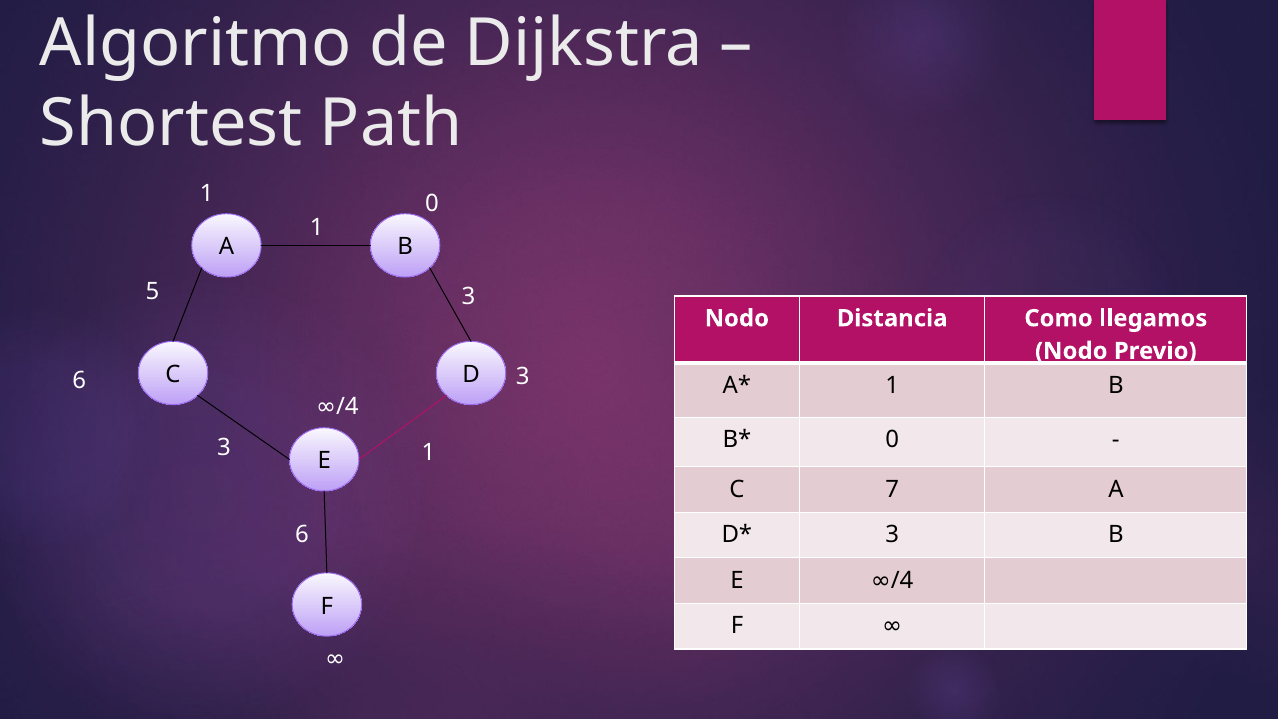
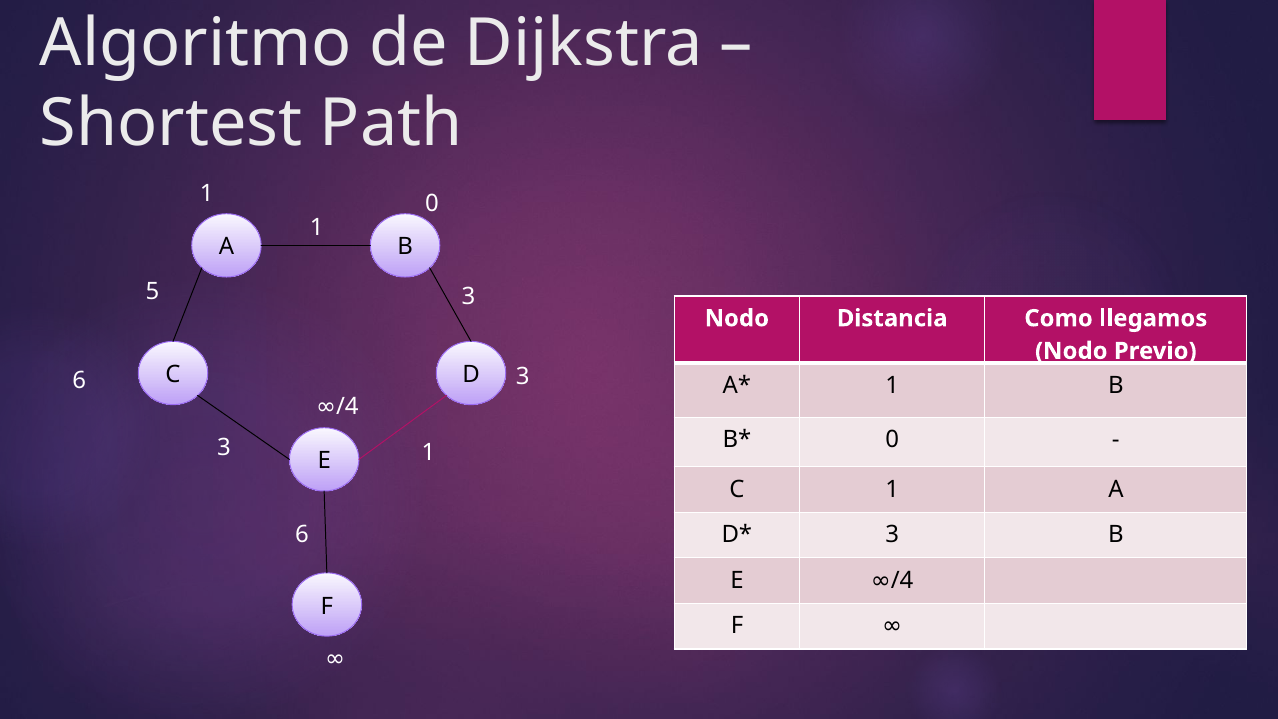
C 7: 7 -> 1 (892, 489)
